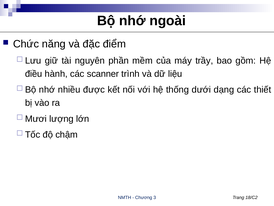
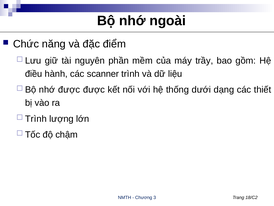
nhớ nhiều: nhiều -> được (69, 90)
Mươi: Mươi -> Trình (36, 118)
